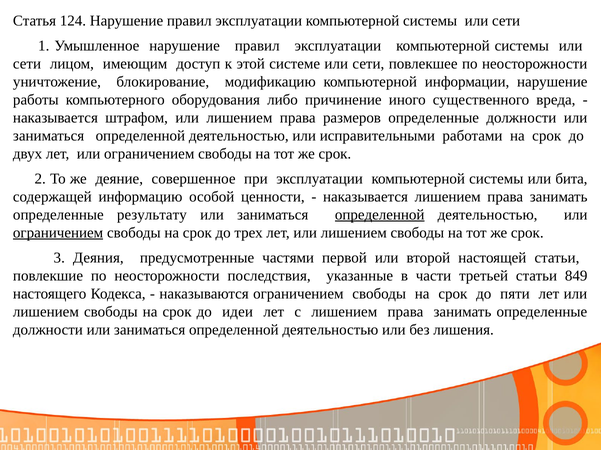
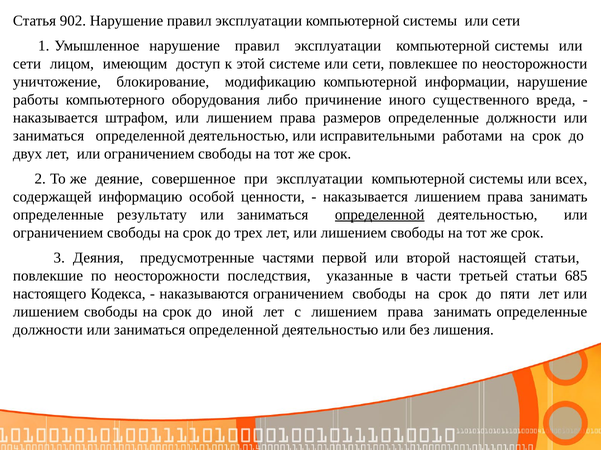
124: 124 -> 902 (73, 21)
бита: бита -> всех (571, 179)
ограничением underline: present -> none (58, 233)
849: 849 -> 685 (576, 276)
идеи: идеи -> иной (238, 312)
